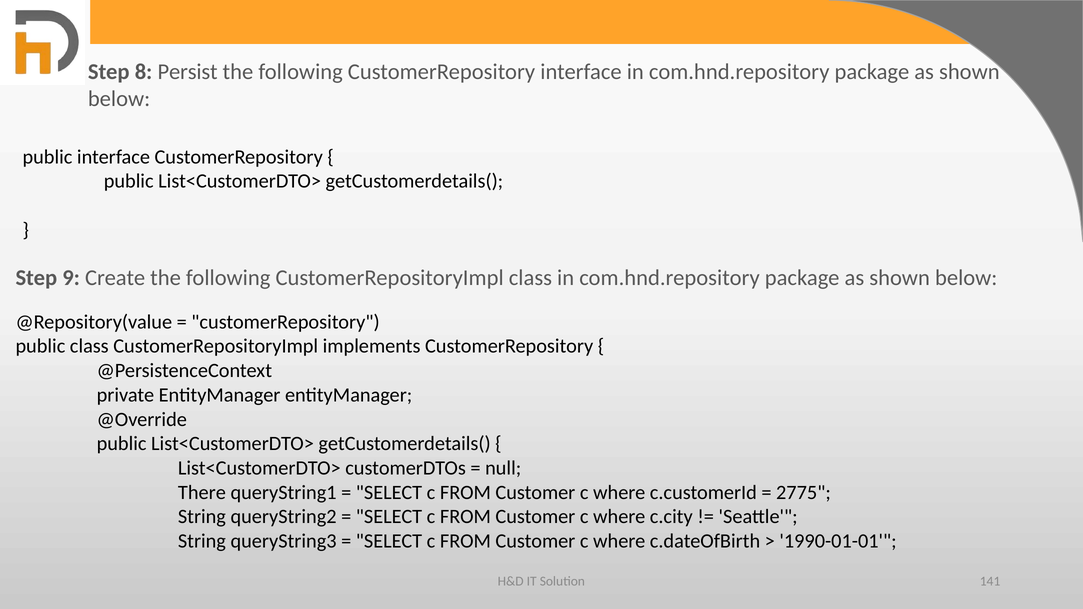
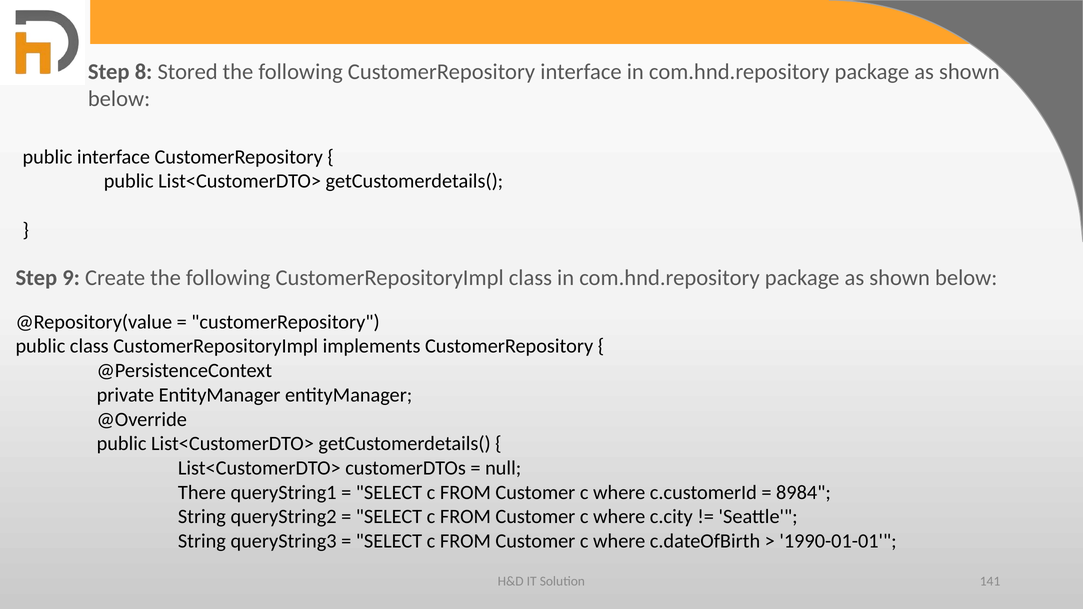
Persist: Persist -> Stored (188, 72)
2775: 2775 -> 8984 (803, 493)
